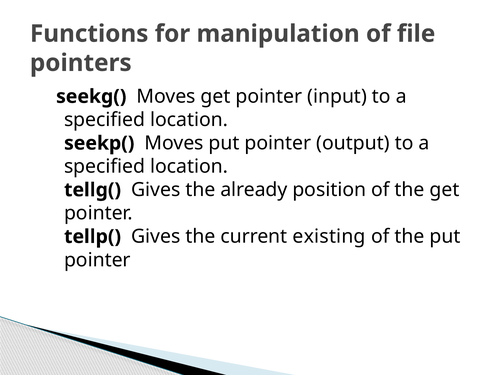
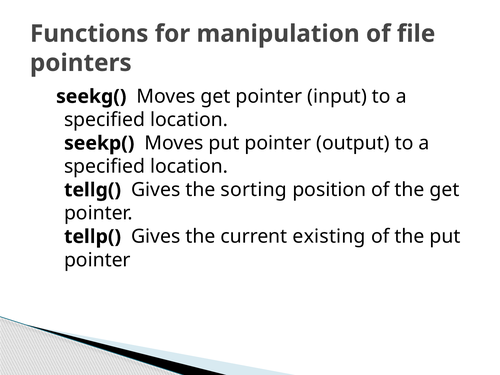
already: already -> sorting (254, 190)
